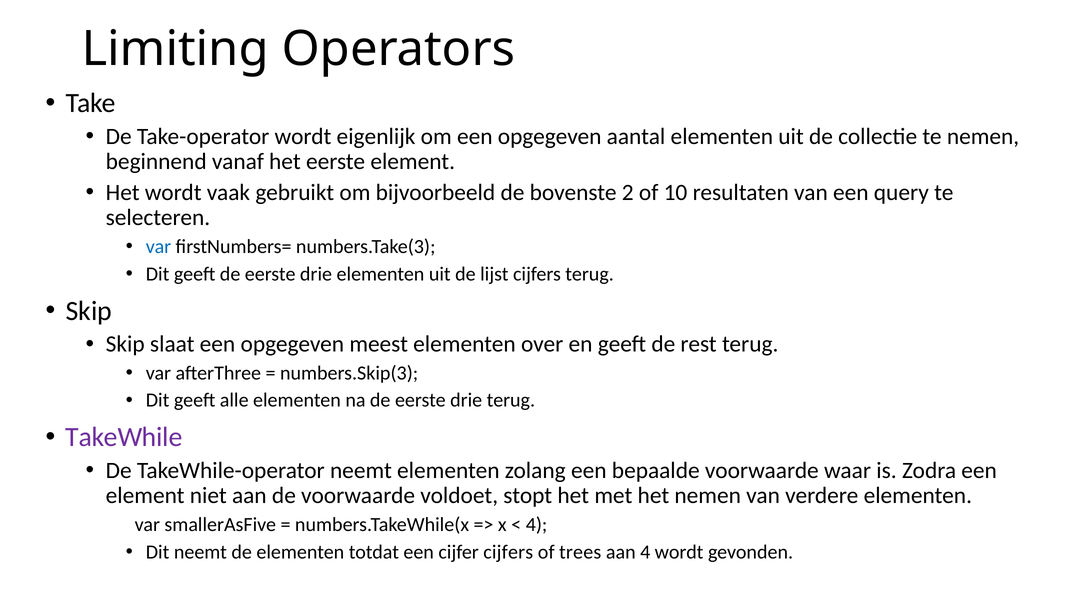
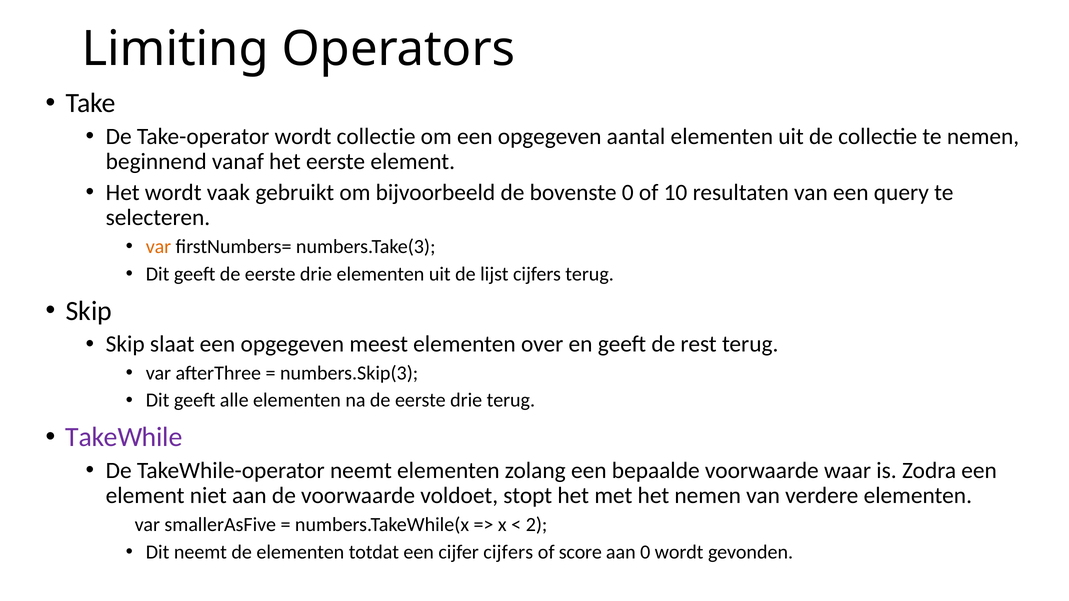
wordt eigenlijk: eigenlijk -> collectie (376, 137)
bovenste 2: 2 -> 0 (628, 193)
var colour: blue -> orange (159, 247)
4: 4 -> 2 (537, 525)
trees: trees -> score (580, 552)
aan 4: 4 -> 0 (645, 552)
